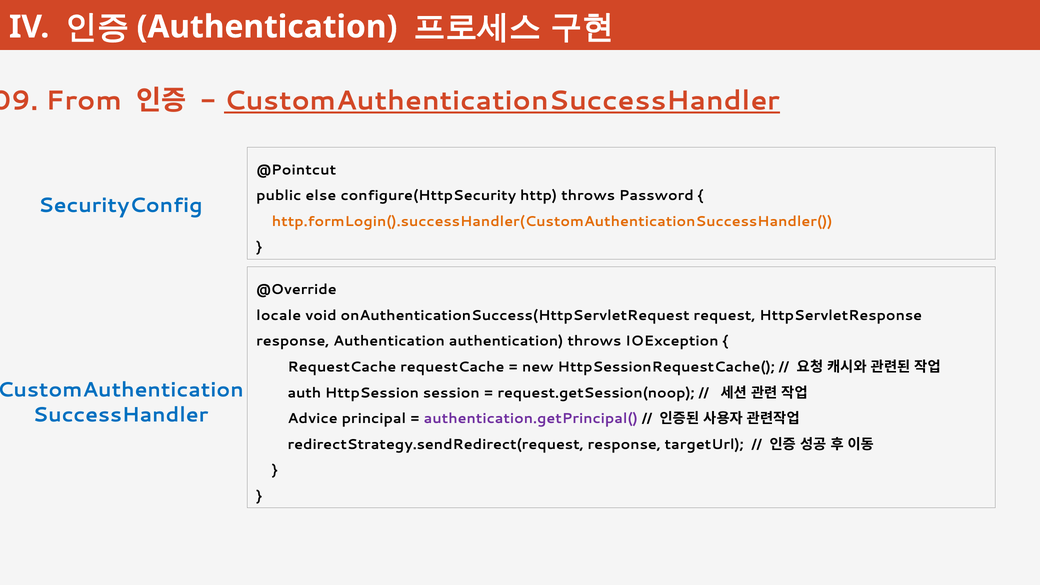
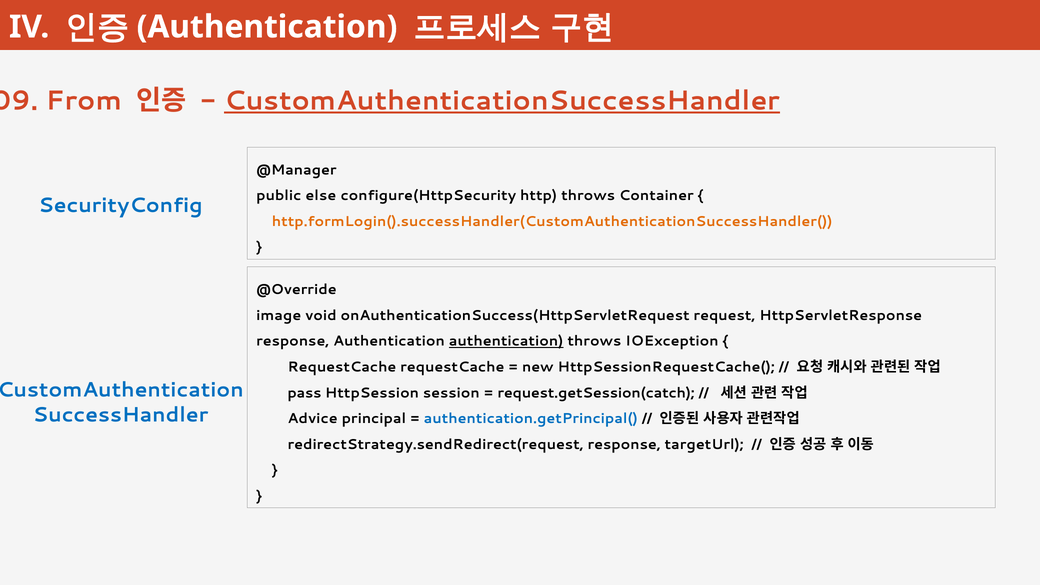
@Pointcut: @Pointcut -> @Manager (296, 170)
Password: Password -> Container (656, 196)
locale: locale -> image (279, 316)
authentication underline: none -> present (506, 341)
auth: auth -> pass (304, 393)
request.getSession(noop: request.getSession(noop -> request.getSession(catch (596, 393)
authentication.getPrincipal( colour: purple -> blue (531, 419)
